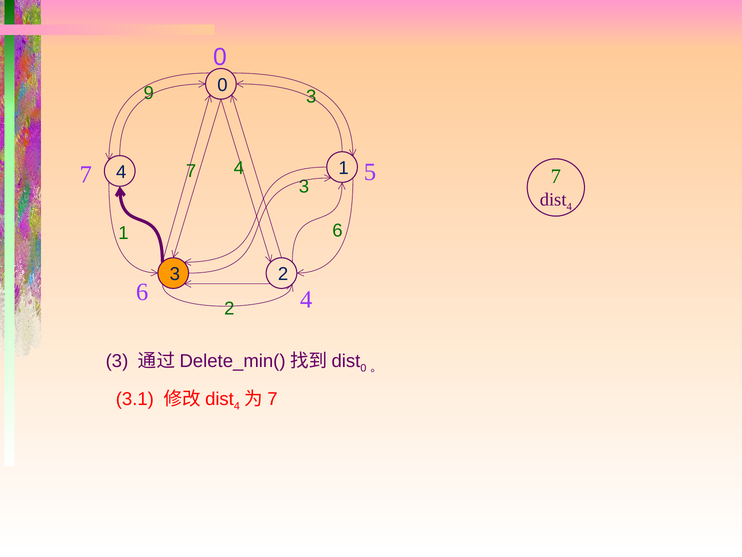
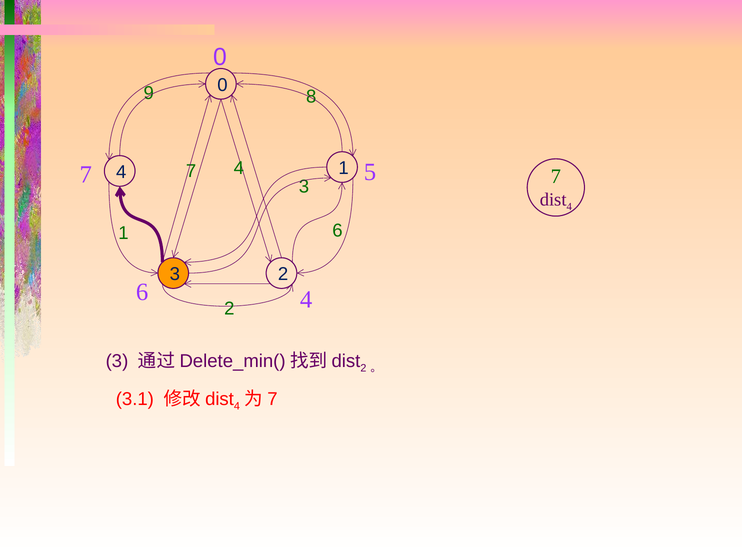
9 3: 3 -> 8 (311, 97)
0: 0 -> 2 (363, 368)
